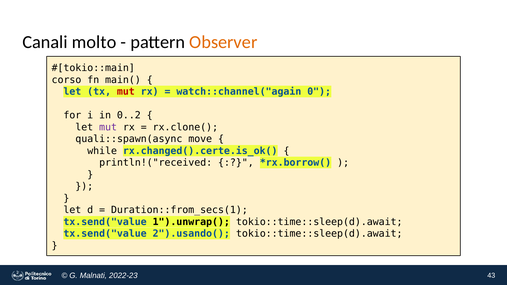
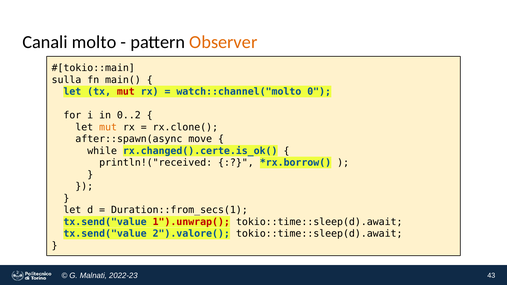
corso: corso -> sulla (66, 80)
watch::channel("again: watch::channel("again -> watch::channel("molto (239, 92)
mut colour: purple -> orange (108, 127)
quali::spawn(async: quali::spawn(async -> after::spawn(async (129, 139)
1").unwrap( colour: black -> red (191, 222)
2").usando(: 2").usando( -> 2").valore( (191, 234)
